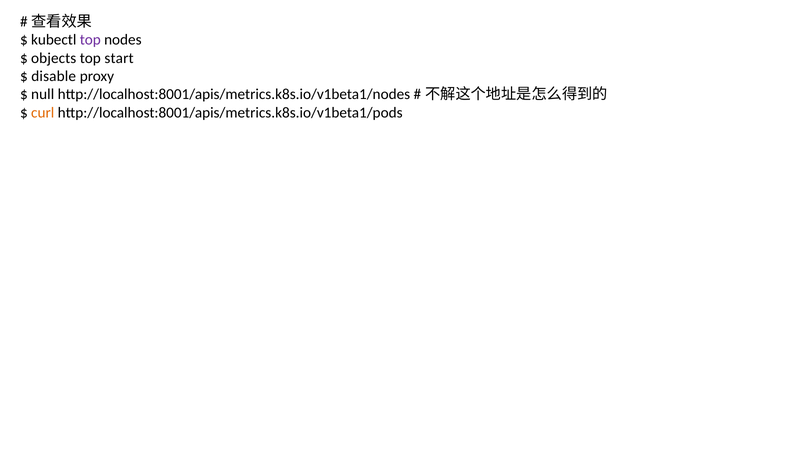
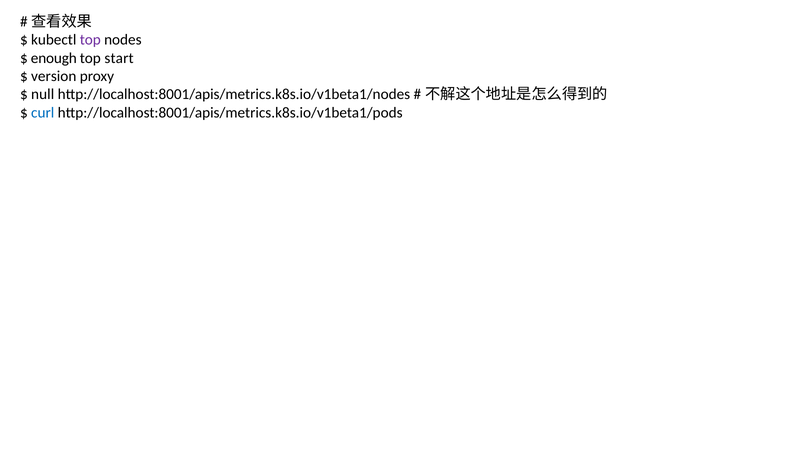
objects: objects -> enough (54, 58)
disable: disable -> version (54, 76)
curl colour: orange -> blue (43, 113)
